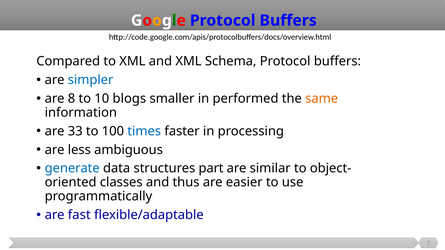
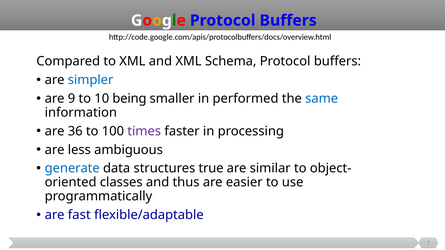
8: 8 -> 9 (71, 99)
blogs: blogs -> being (129, 99)
same colour: orange -> blue (322, 99)
33: 33 -> 36 (75, 131)
times colour: blue -> purple (144, 131)
part: part -> true (211, 169)
